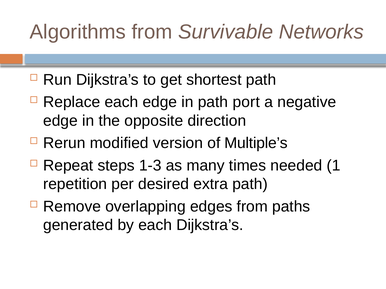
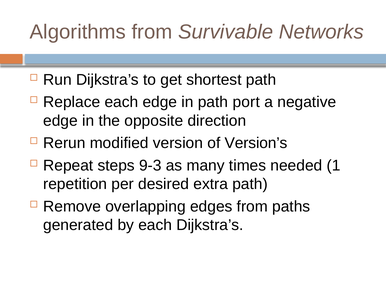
Multiple’s: Multiple’s -> Version’s (256, 143)
1-3: 1-3 -> 9-3 (150, 166)
